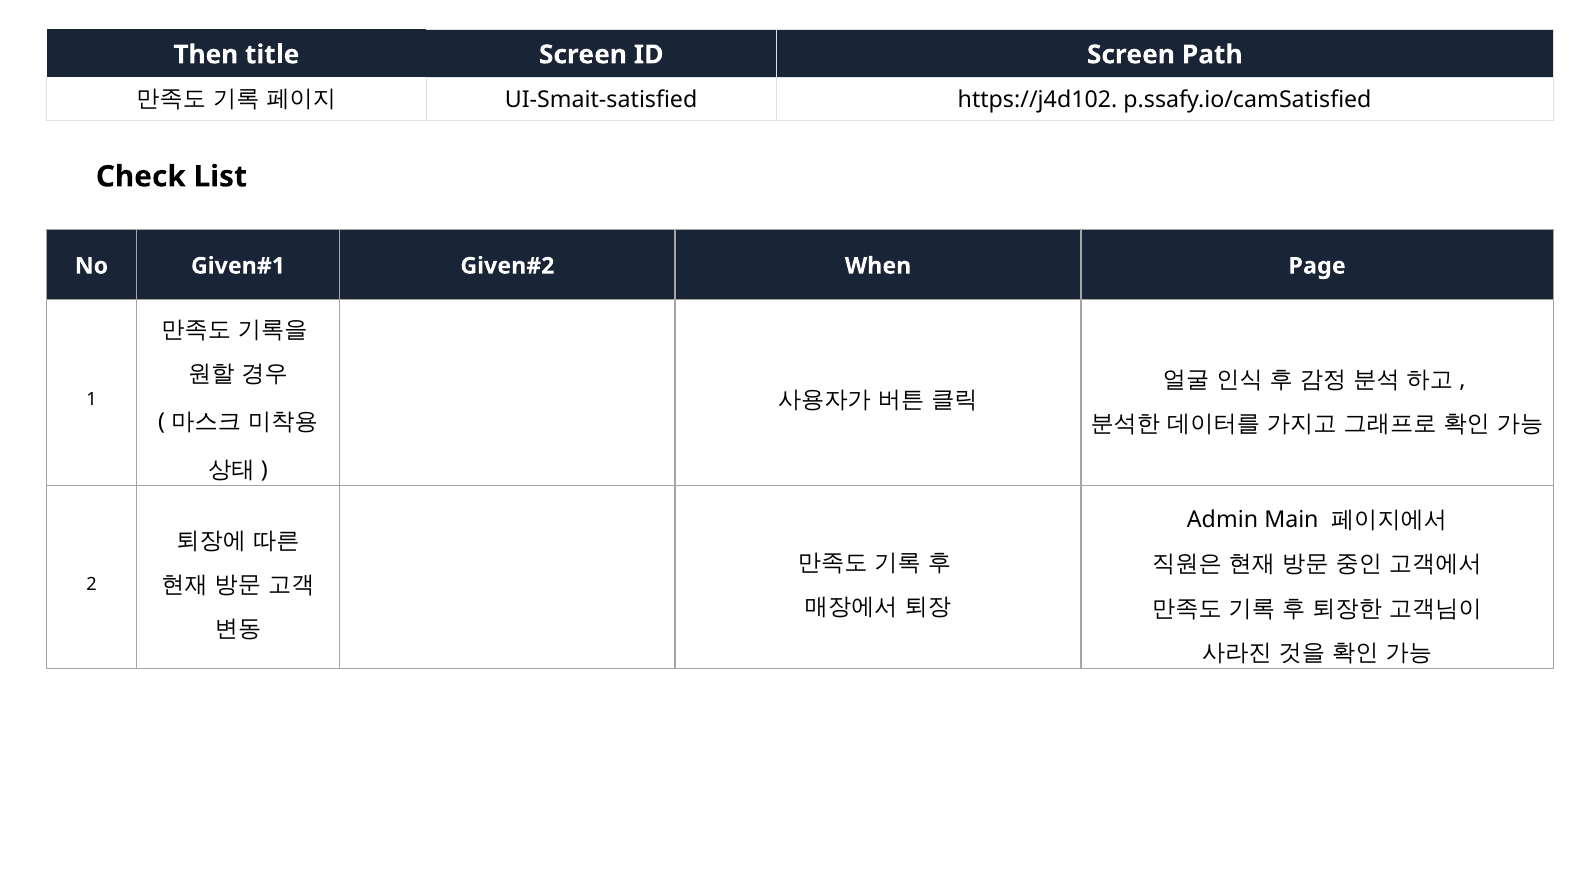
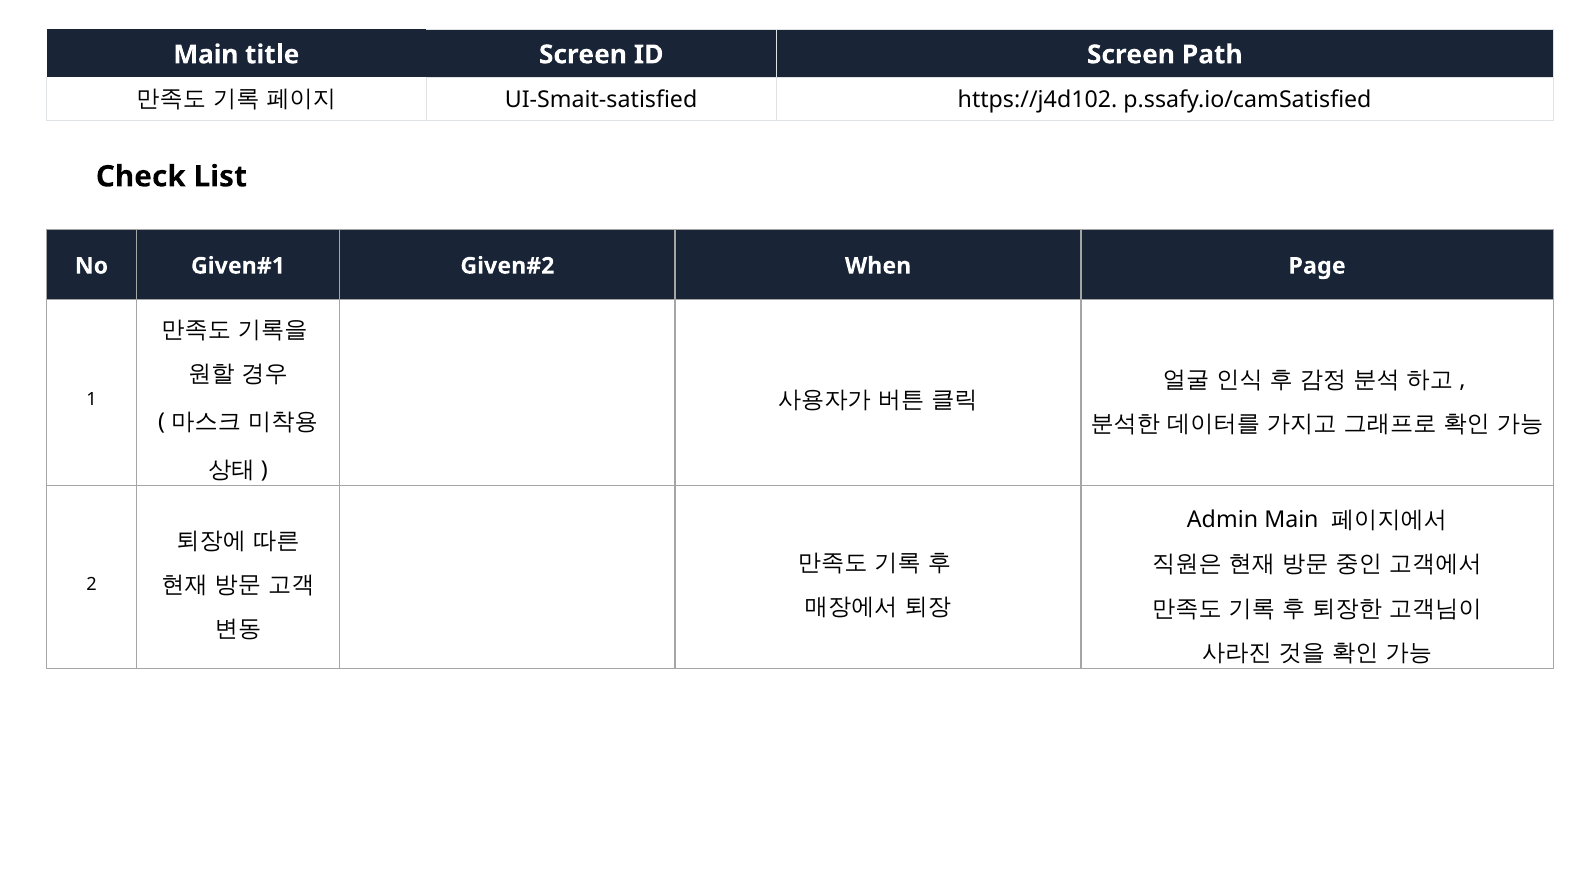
Then: Then -> Main (206, 55)
